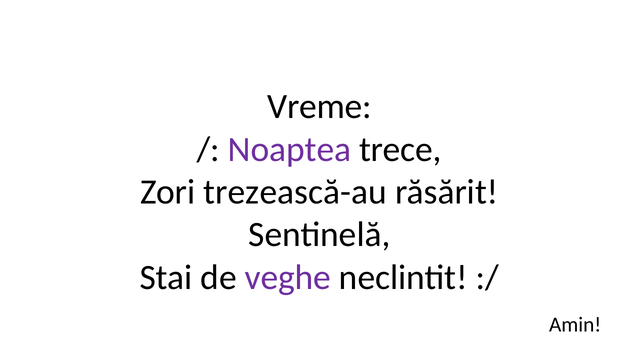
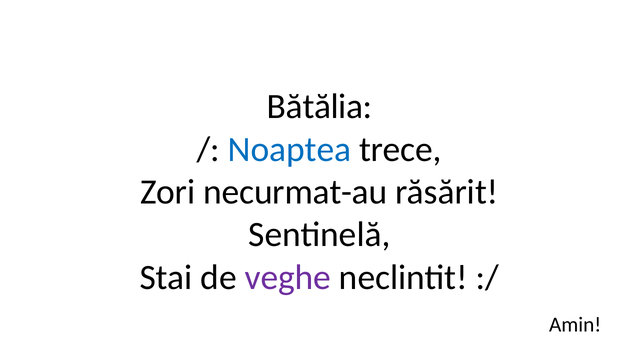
Vreme: Vreme -> Bătălia (320, 107)
Noaptea colour: purple -> blue (290, 149)
trezească-au: trezească-au -> necurmat-au (295, 192)
